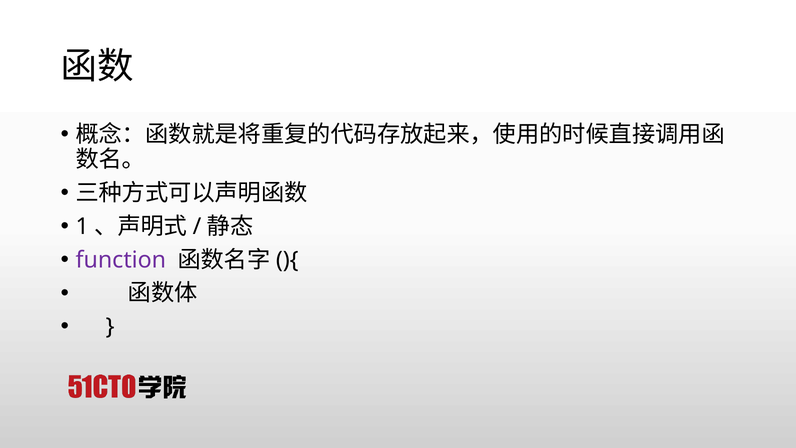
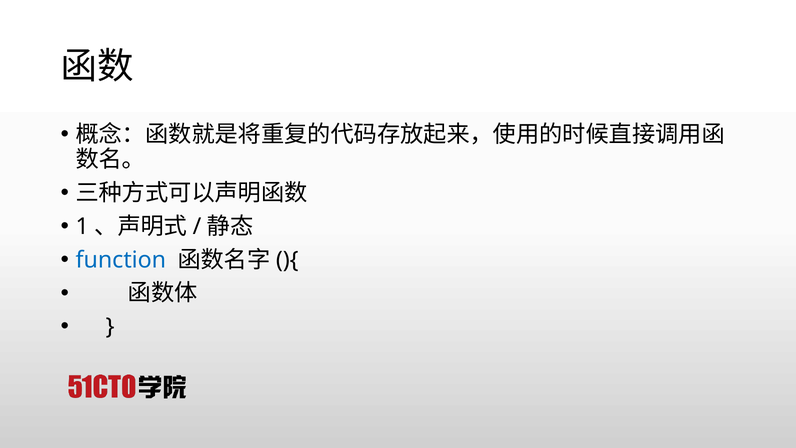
function colour: purple -> blue (121, 260)
